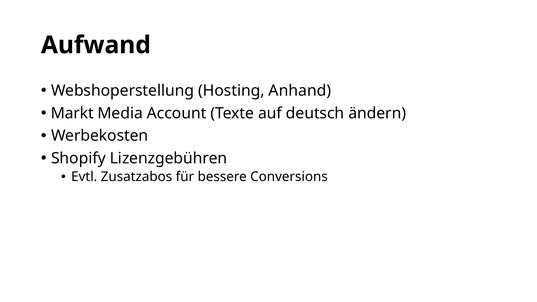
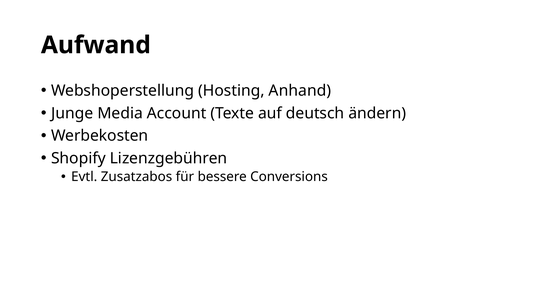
Markt: Markt -> Junge (72, 113)
